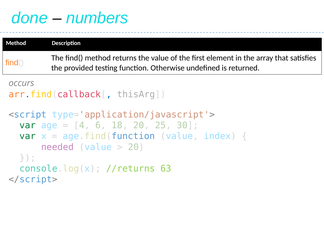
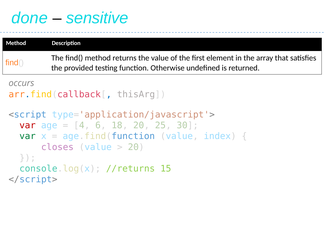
numbers: numbers -> sensitive (97, 18)
var colour: green -> red (28, 125)
needed: needed -> closes (57, 147)
63: 63 -> 15 (166, 169)
